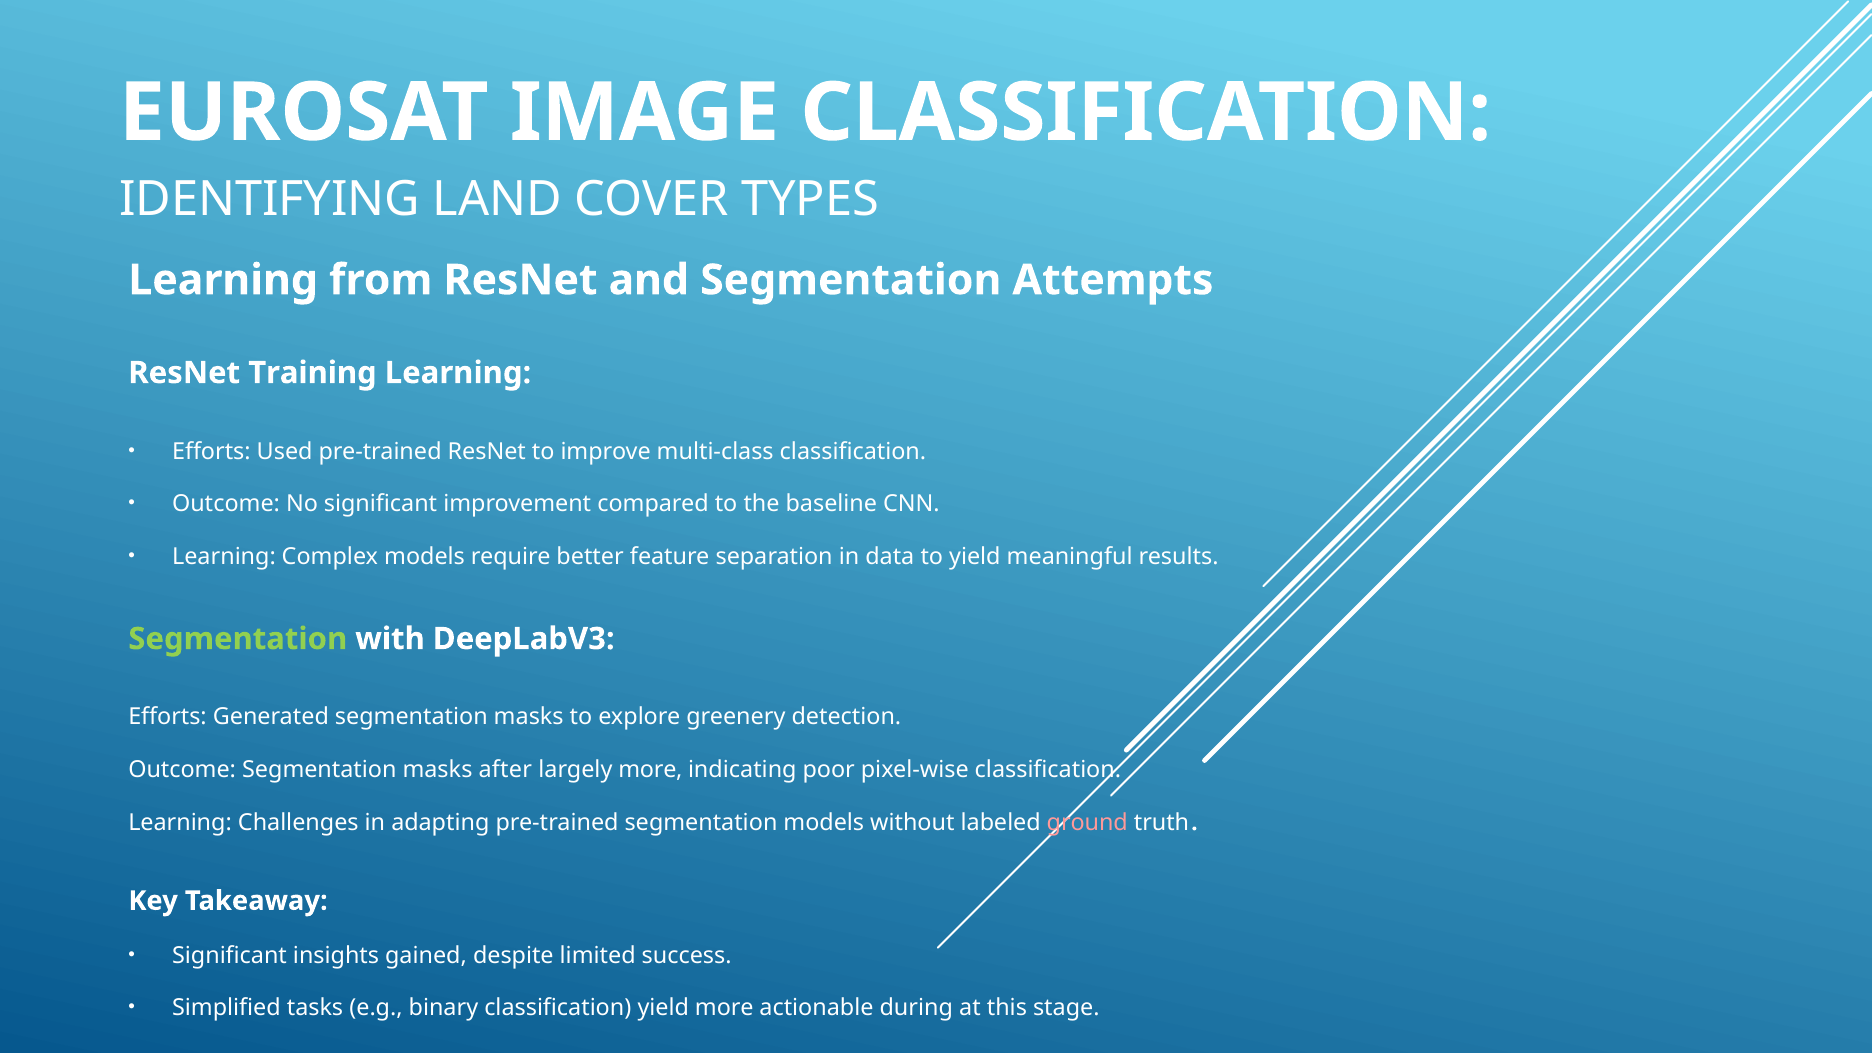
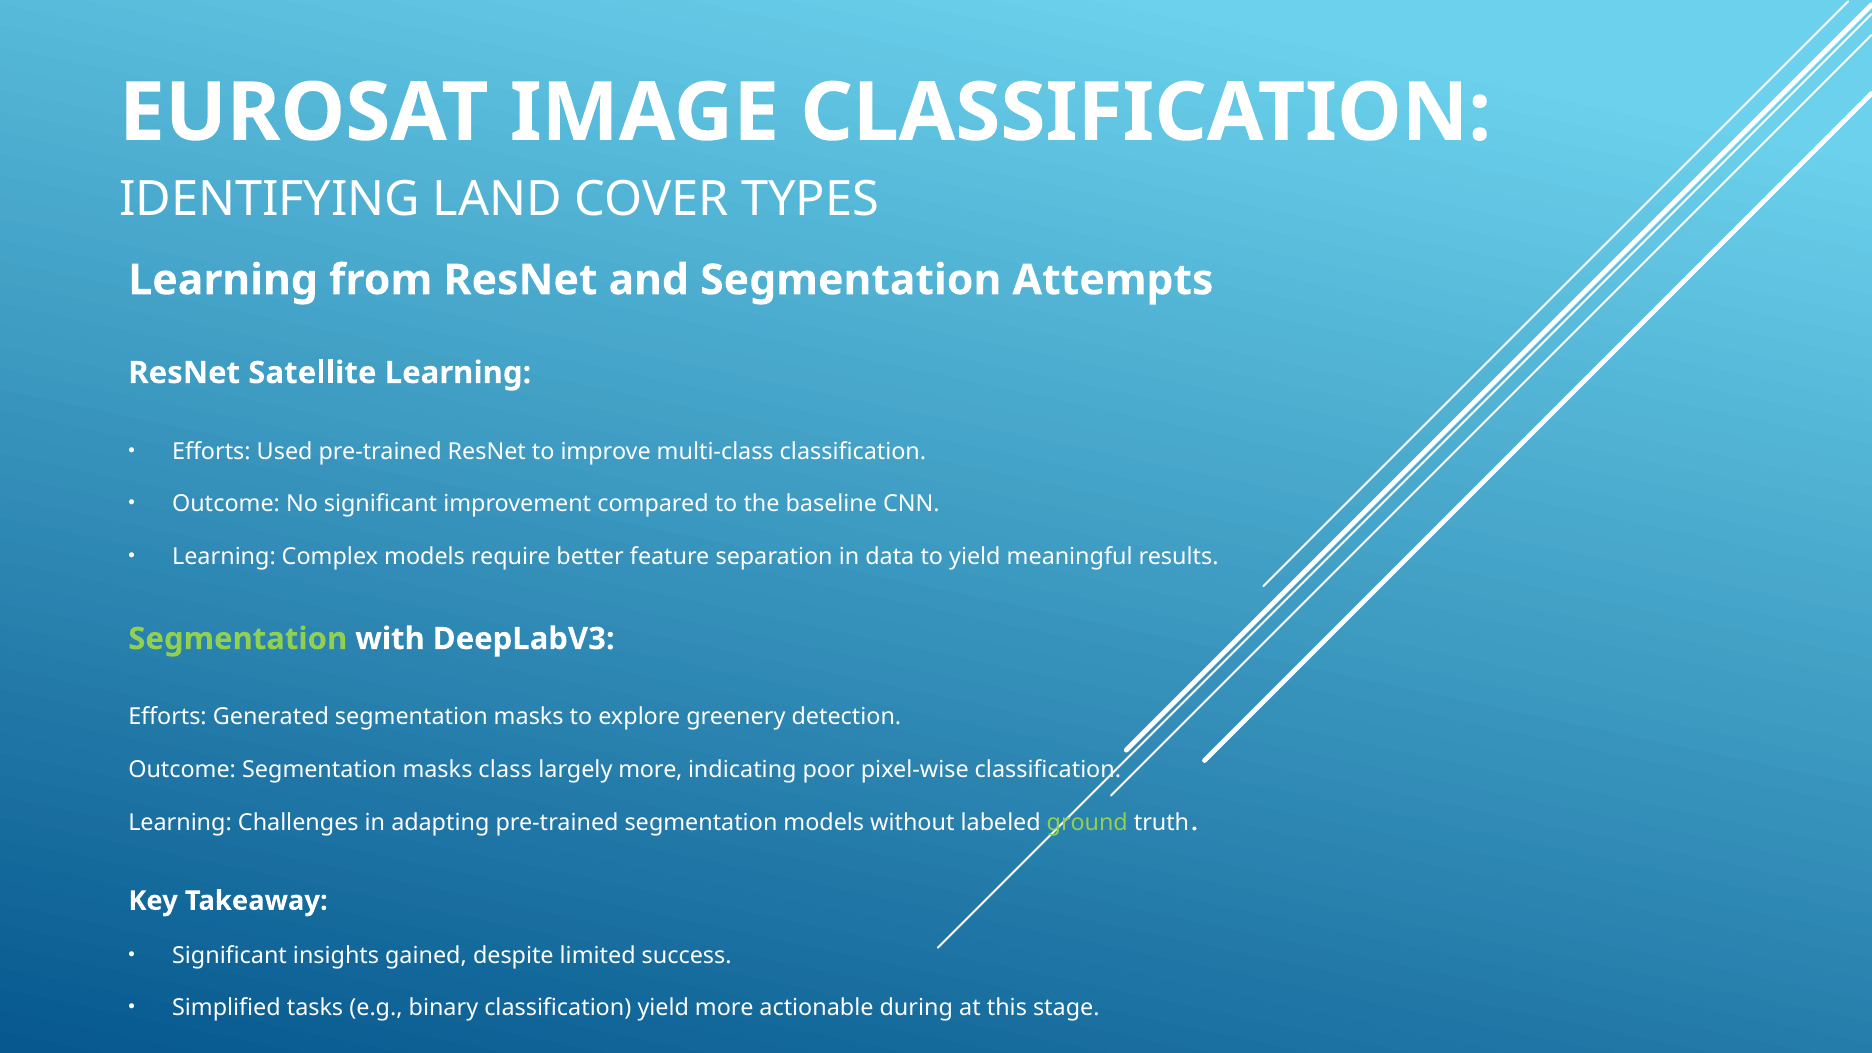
Training: Training -> Satellite (312, 373)
after: after -> class (505, 770)
ground colour: pink -> light green (1087, 822)
